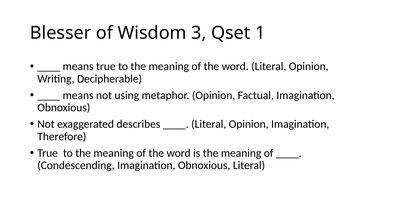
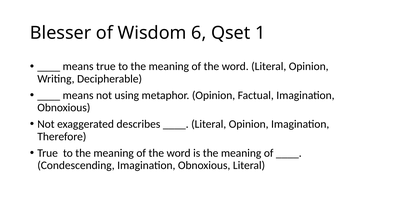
3: 3 -> 6 (199, 33)
